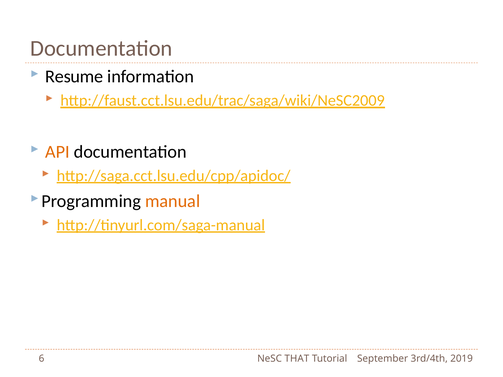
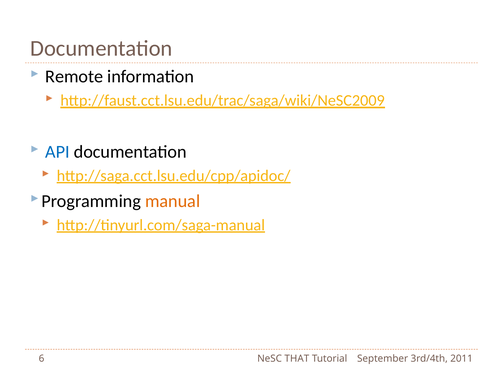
Resume: Resume -> Remote (74, 77)
API colour: orange -> blue (57, 152)
2019: 2019 -> 2011 (462, 359)
